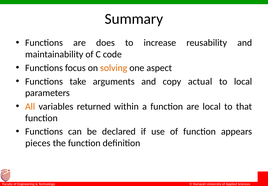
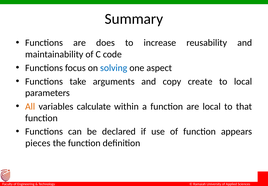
solving colour: orange -> blue (114, 68)
actual: actual -> create (200, 81)
returned: returned -> calculate (94, 106)
